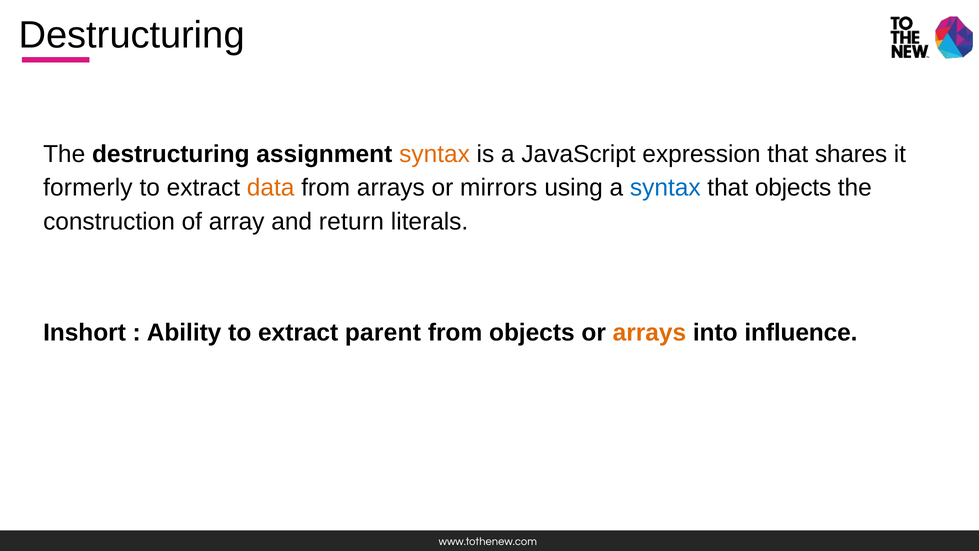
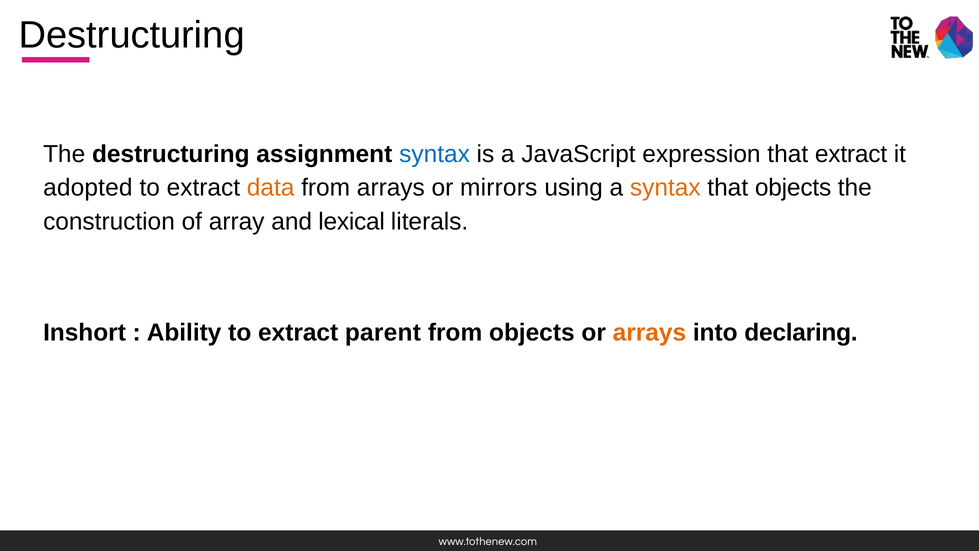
syntax colour: orange -> blue (435, 154)
that shares: shares -> extract (851, 154)
formerly: formerly -> adopted (88, 188)
syntax colour: blue -> orange (665, 188)
return: return -> lexical (352, 221)
influence: influence -> declaring (801, 332)
